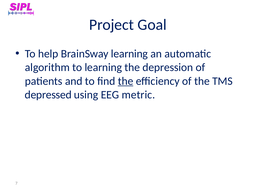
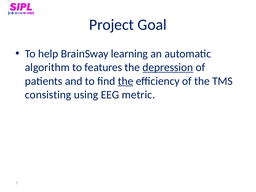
to learning: learning -> features (103, 67)
depression underline: none -> present (168, 67)
depressed: depressed -> consisting (48, 95)
